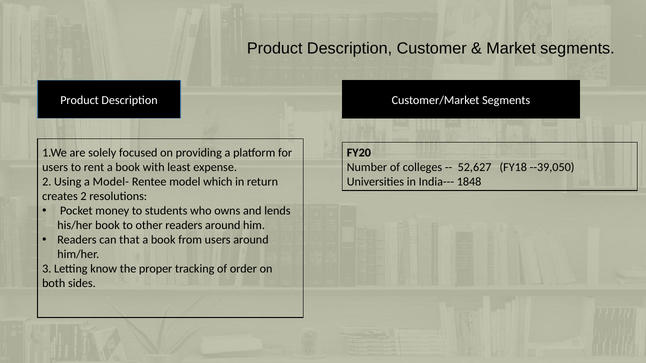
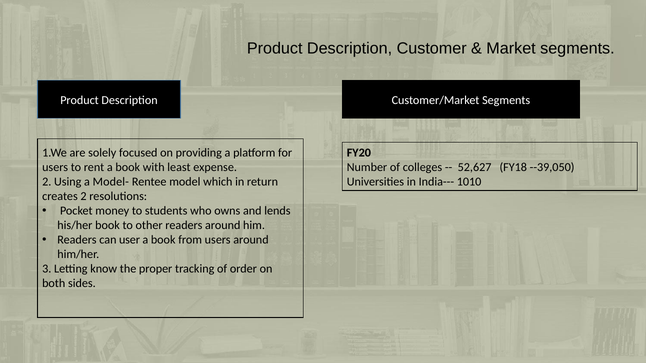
1848: 1848 -> 1010 (469, 182)
that: that -> user (129, 240)
